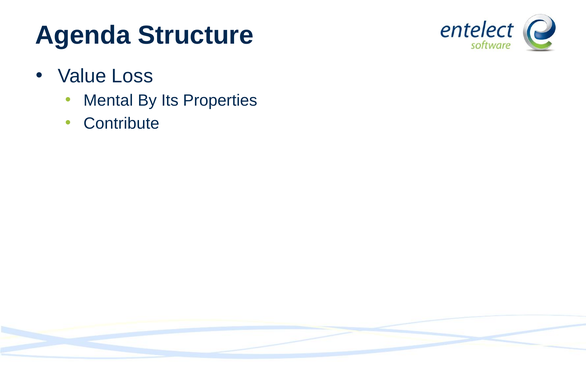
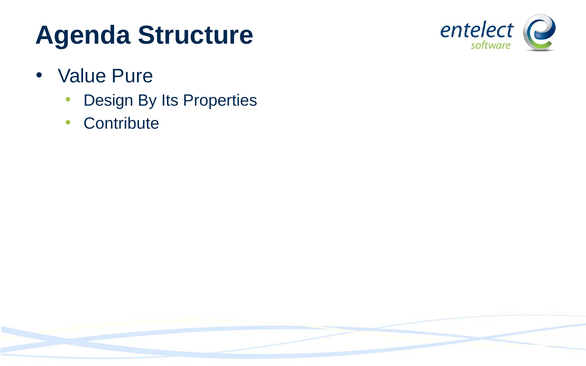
Loss: Loss -> Pure (132, 76)
Mental: Mental -> Design (108, 101)
